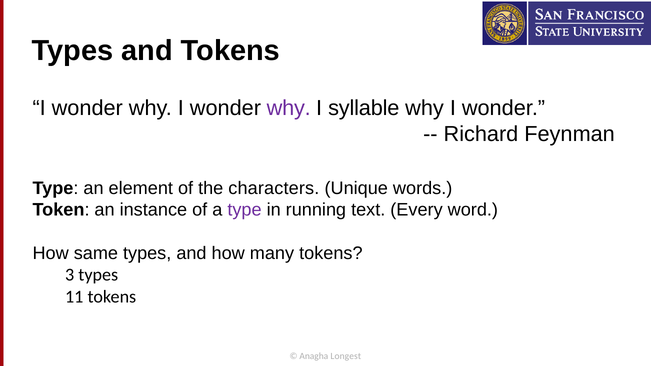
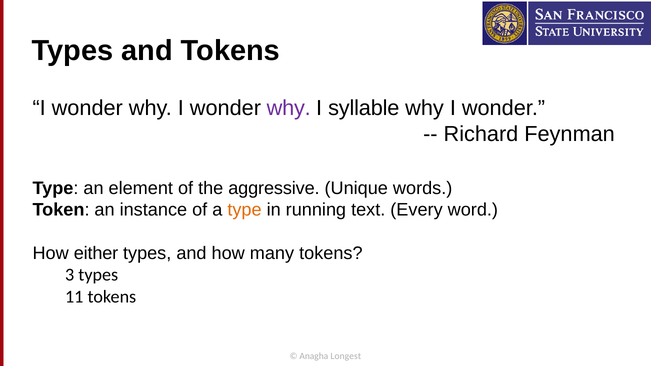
characters: characters -> aggressive (274, 188)
type colour: purple -> orange (245, 210)
same: same -> either (96, 253)
